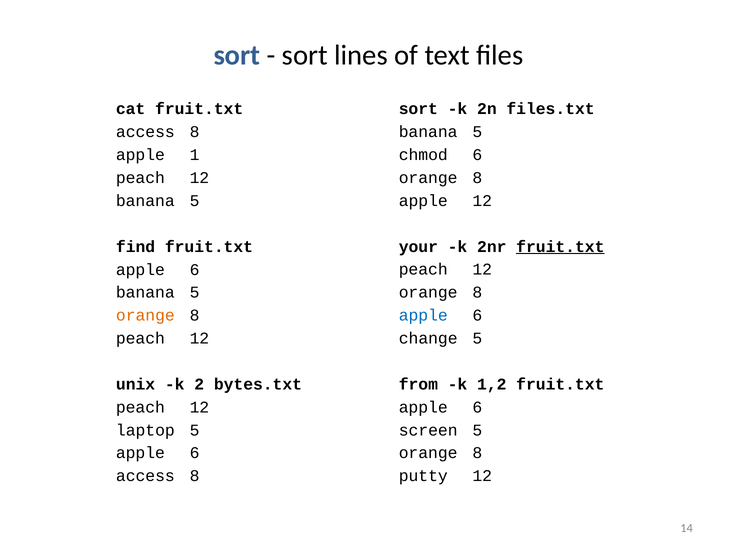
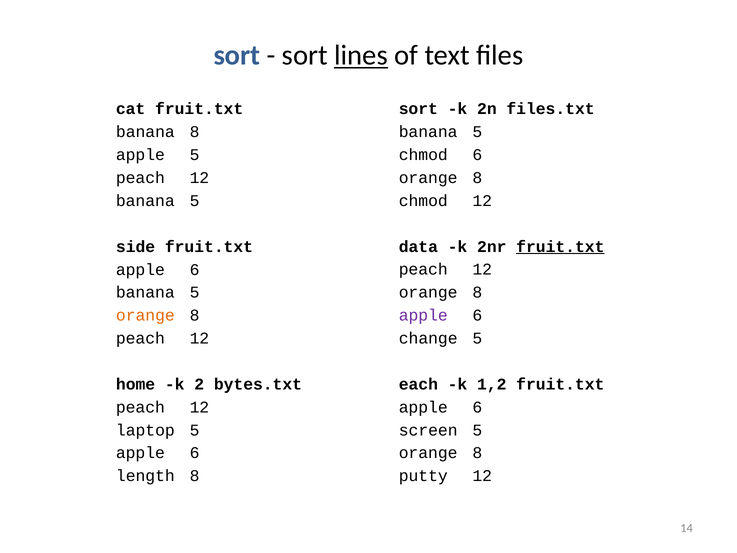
lines underline: none -> present (361, 55)
access: access -> banana (145, 132)
apple 1: 1 -> 5 (195, 155)
apple: apple -> chmod (423, 201)
your: your -> data (418, 247)
find: find -> side (136, 247)
apple colour: blue -> purple (423, 315)
unix: unix -> home (136, 384)
from: from -> each (418, 384)
access: access -> length (145, 476)
